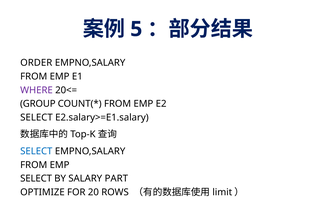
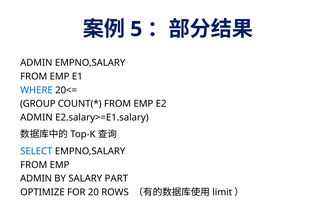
ORDER: ORDER -> ADMIN (36, 63)
WHERE colour: purple -> blue (36, 90)
SELECT: SELECT -> ADMIN (36, 118)
SELECT: SELECT -> ADMIN (36, 179)
